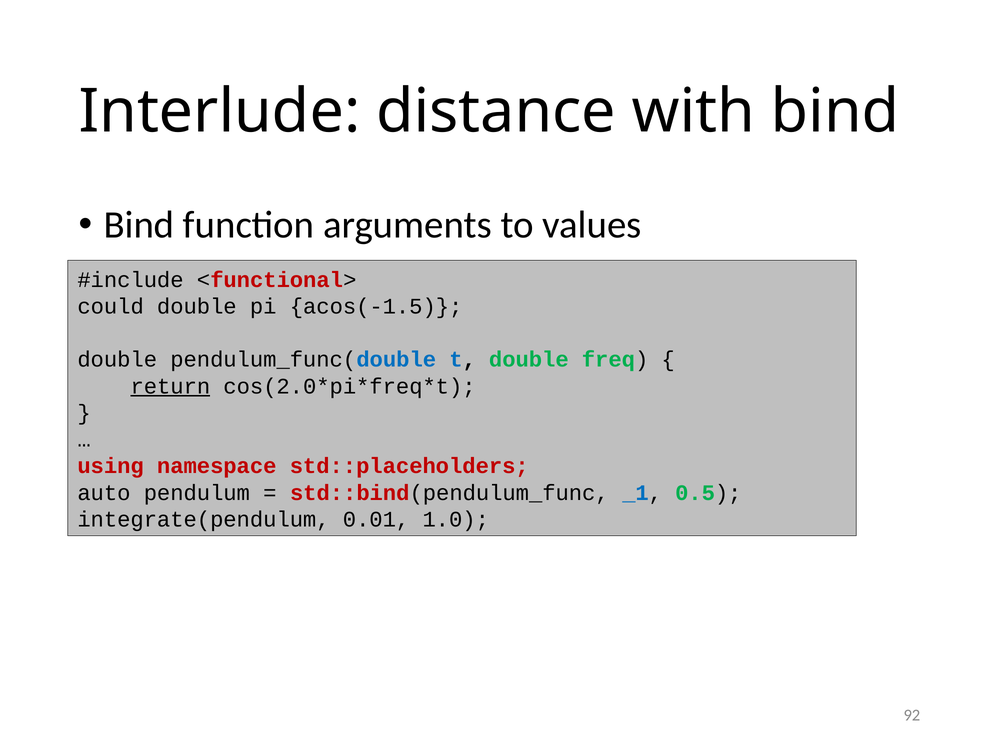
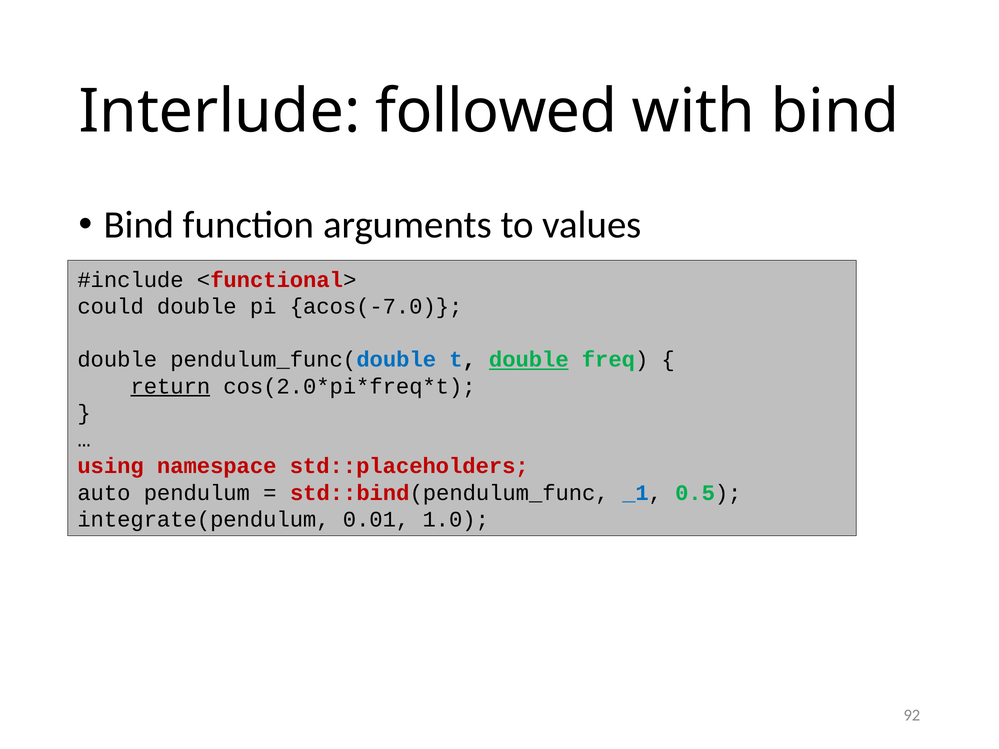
distance: distance -> followed (496, 112)
acos(-1.5: acos(-1.5 -> acos(-7.0 (376, 306)
double underline: none -> present (529, 360)
